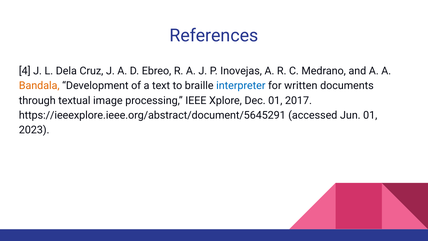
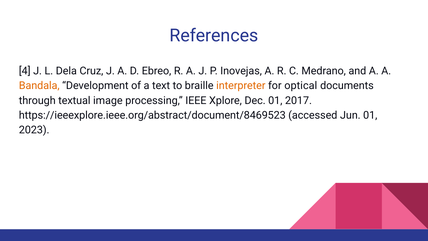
interpreter colour: blue -> orange (241, 86)
written: written -> optical (301, 86)
https://ieeexplore.ieee.org/abstract/document/5645291: https://ieeexplore.ieee.org/abstract/document/5645291 -> https://ieeexplore.ieee.org/abstract/document/8469523 (152, 115)
